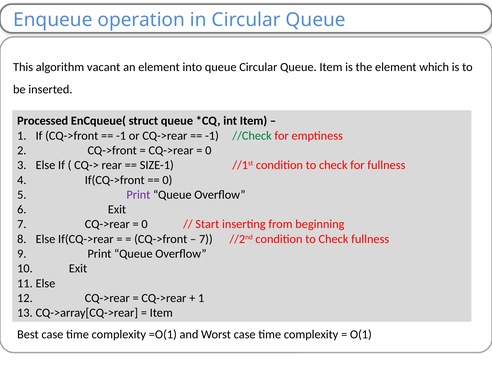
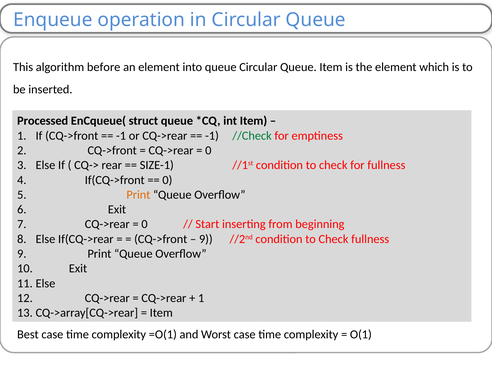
vacant: vacant -> before (104, 67)
Print colour: purple -> orange (138, 195)
7: 7 -> 9 (206, 239)
